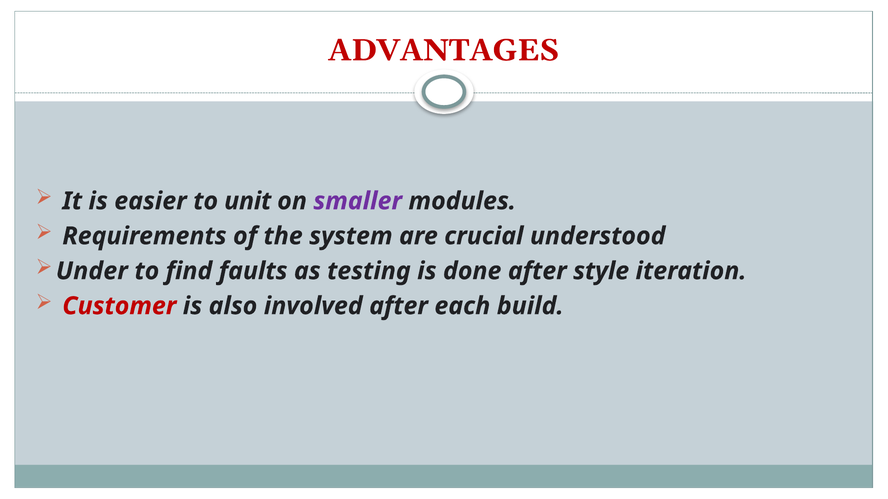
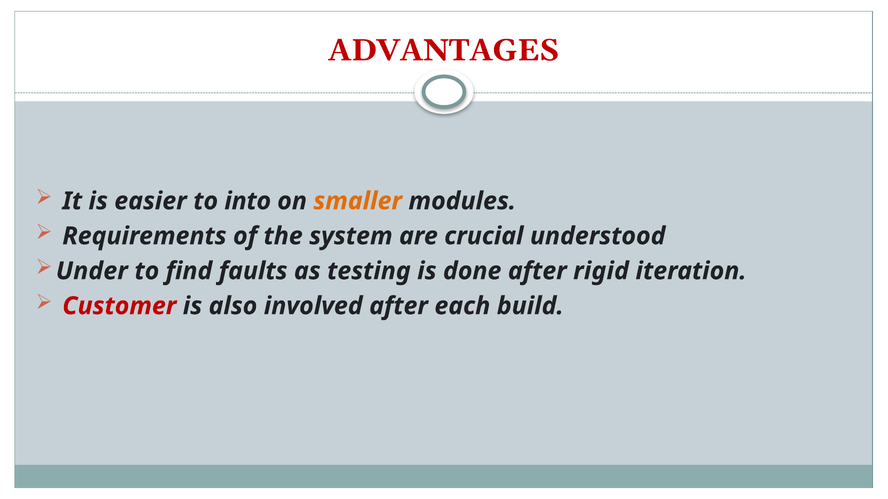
unit: unit -> into (248, 201)
smaller colour: purple -> orange (358, 201)
style: style -> rigid (601, 271)
